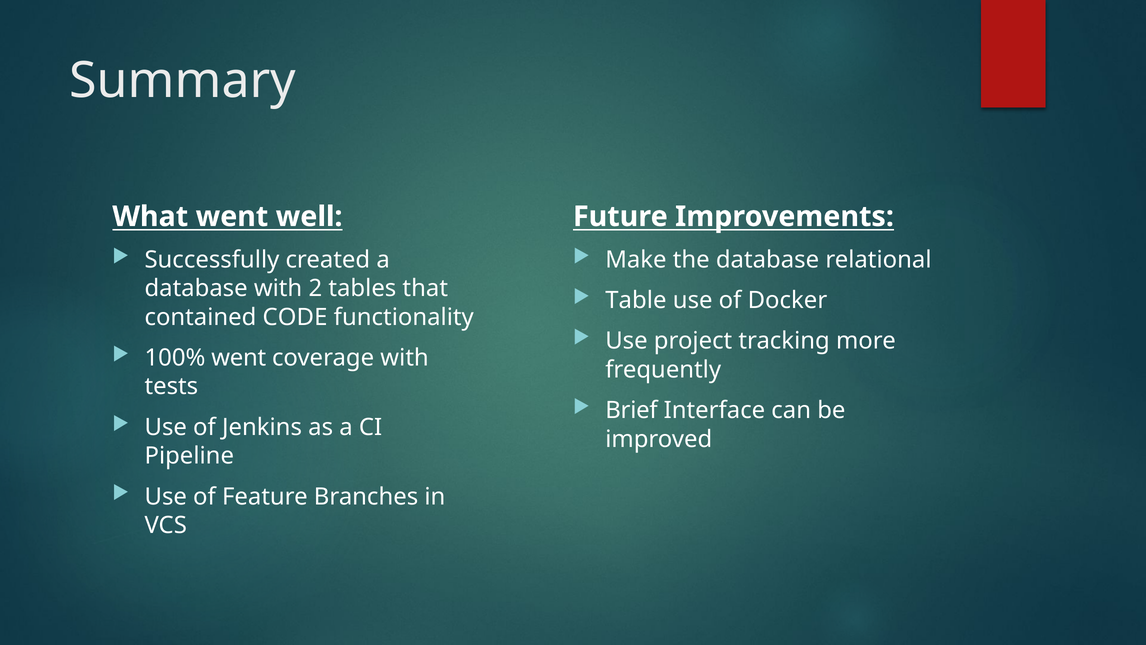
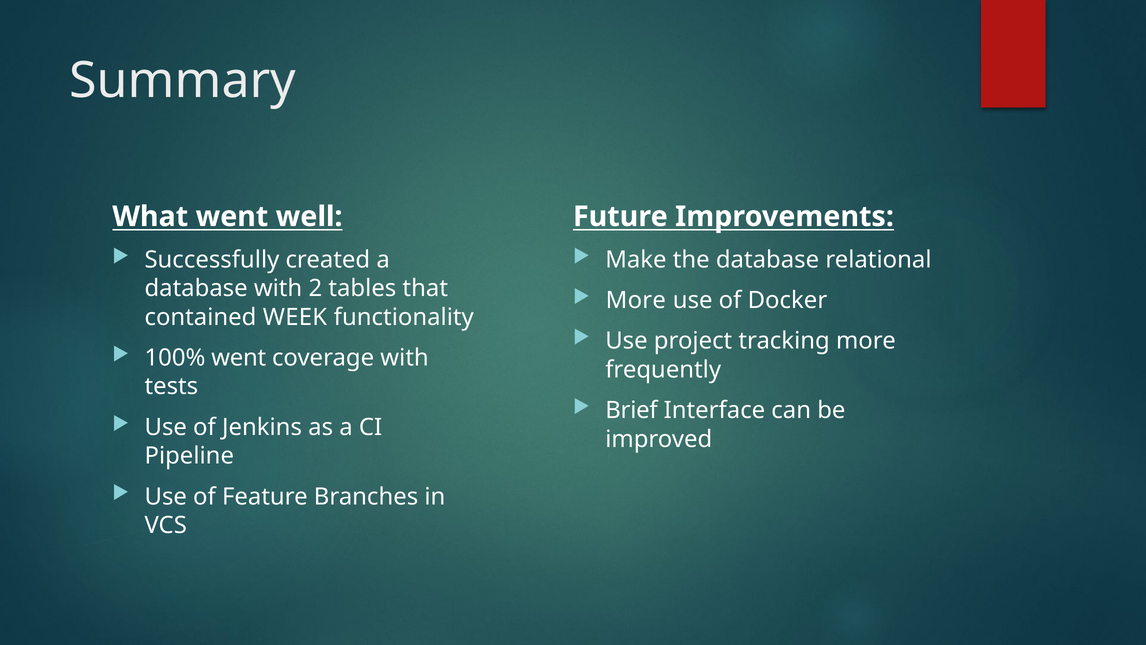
Table: Table -> More (636, 300)
CODE: CODE -> WEEK (295, 317)
